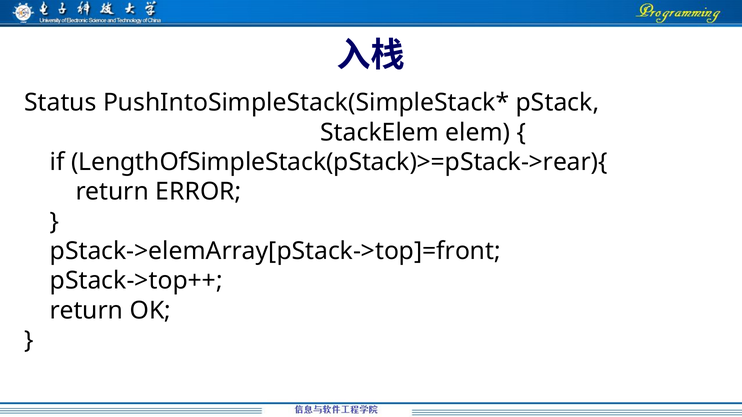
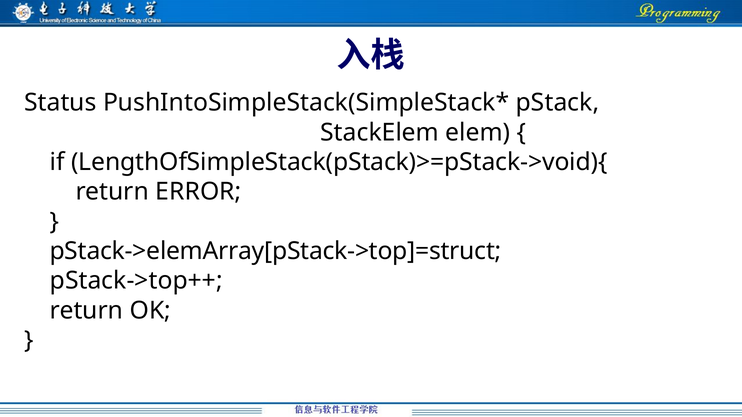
LengthOfSimpleStack(pStack)>=pStack->rear){: LengthOfSimpleStack(pStack)>=pStack->rear){ -> LengthOfSimpleStack(pStack)>=pStack->void){ (339, 162)
pStack->elemArray[pStack->top]=front: pStack->elemArray[pStack->top]=front -> pStack->elemArray[pStack->top]=struct (275, 251)
